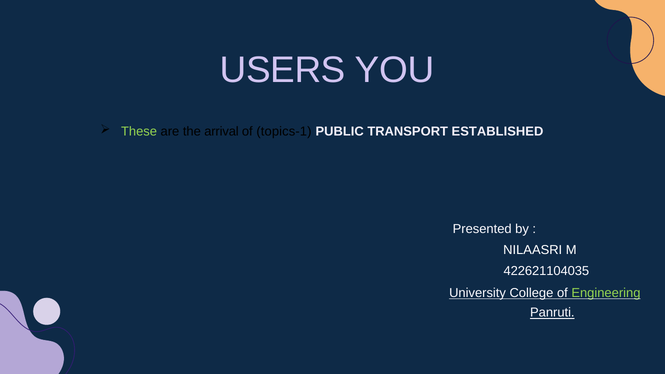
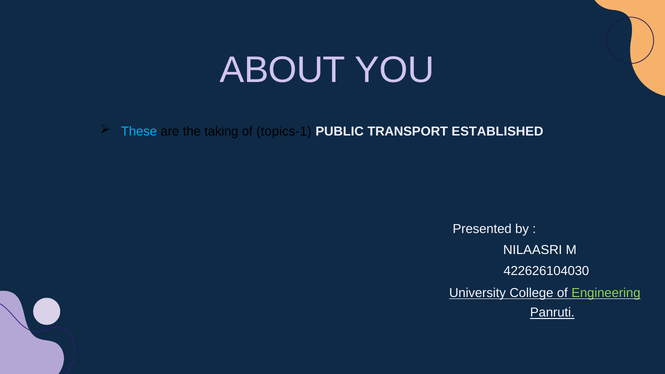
USERS: USERS -> ABOUT (283, 70)
These colour: light green -> light blue (139, 132)
arrival: arrival -> taking (221, 132)
422621104035: 422621104035 -> 422626104030 (546, 271)
